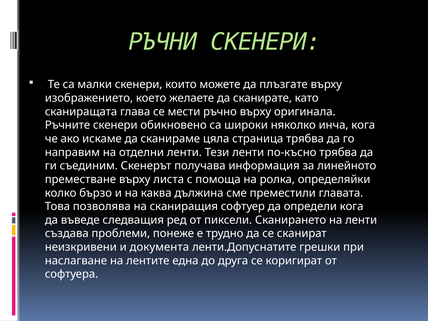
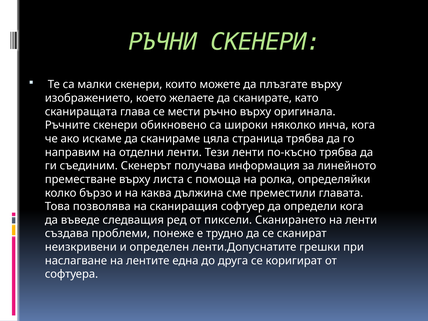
документа: документа -> определен (159, 247)
